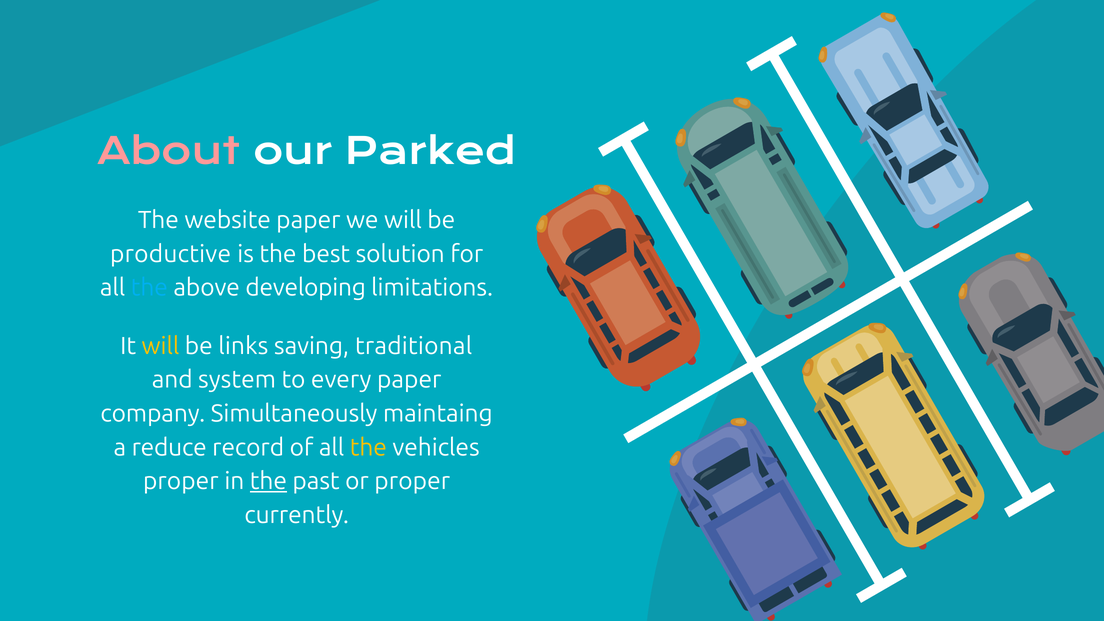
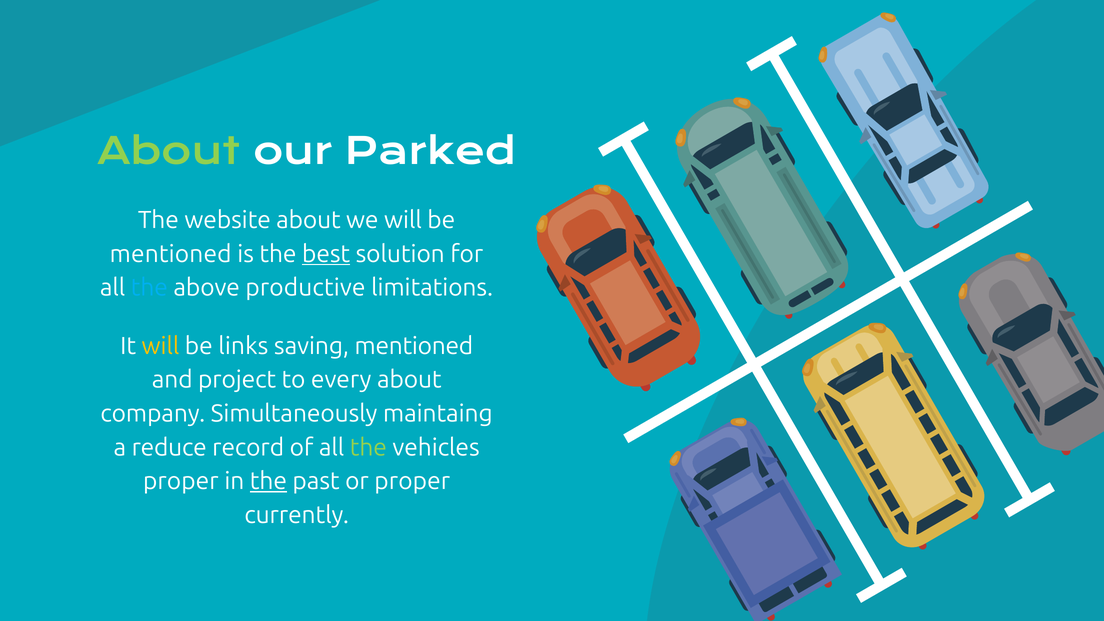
About colour: pink -> light green (169, 152)
website paper: paper -> about (308, 220)
productive: productive -> mentioned (171, 254)
best underline: none -> present (326, 254)
developing: developing -> productive (305, 288)
saving traditional: traditional -> mentioned (414, 346)
system: system -> project (237, 380)
every paper: paper -> about (409, 380)
the colour: yellow -> light green (368, 448)
